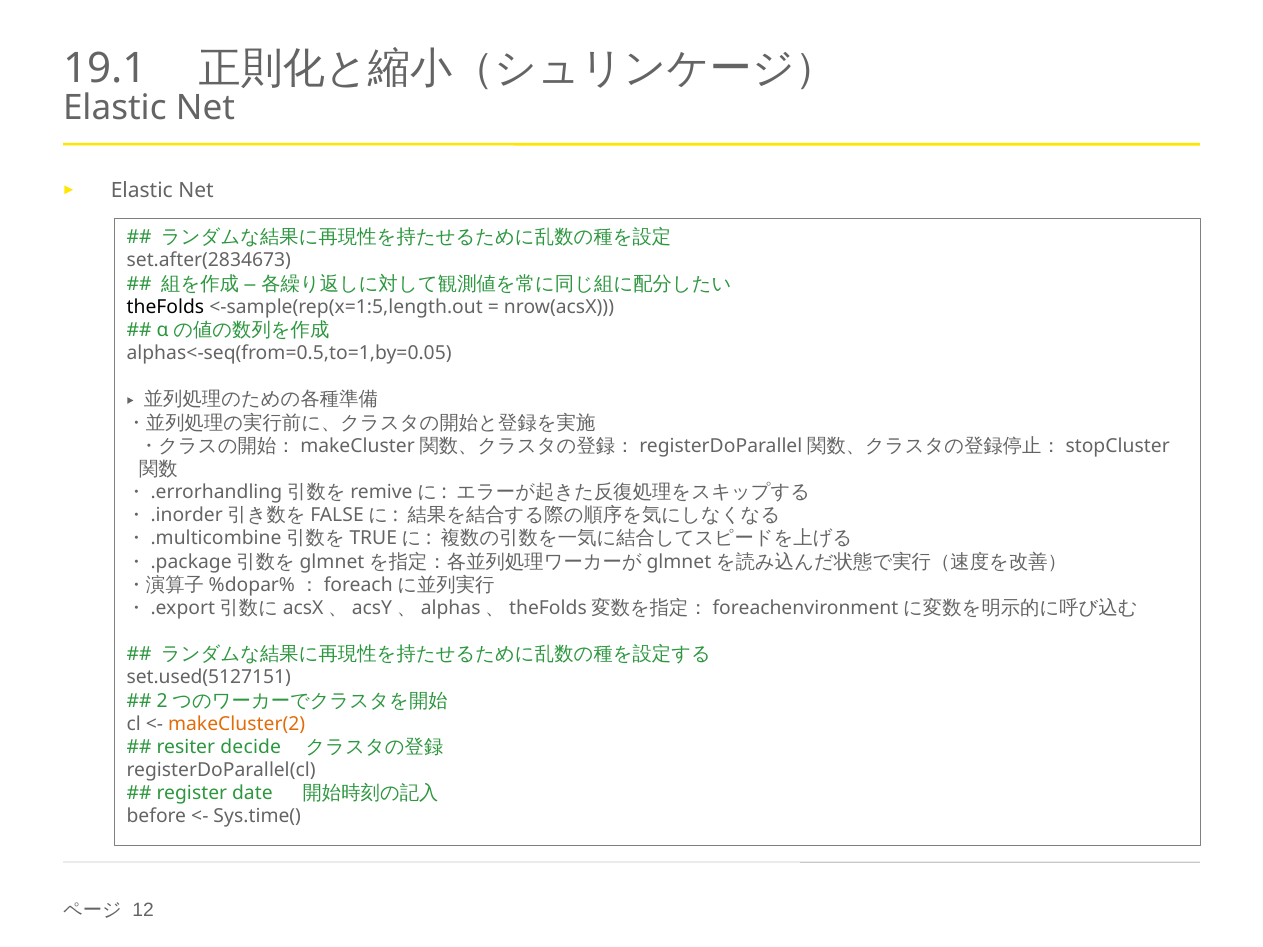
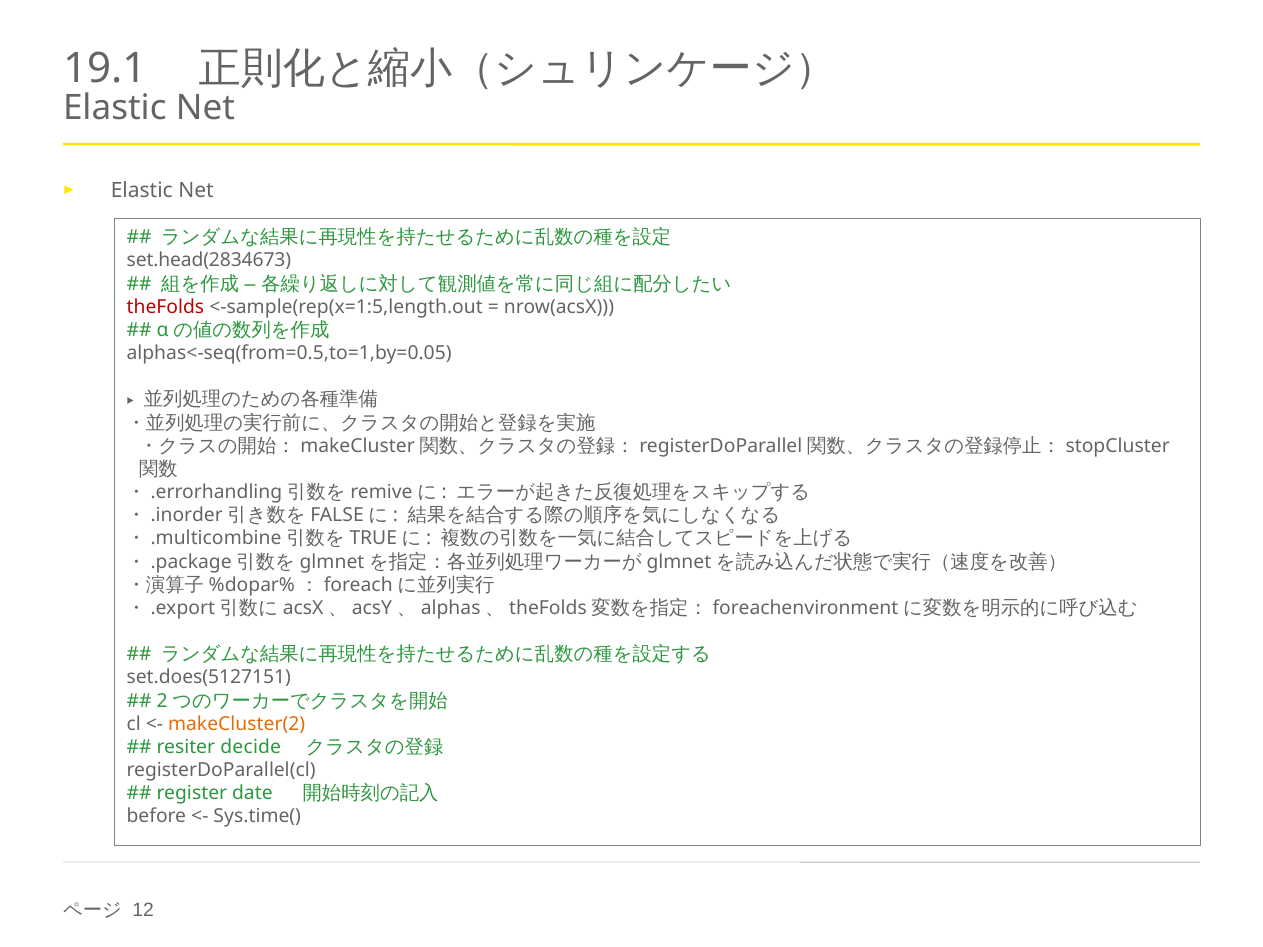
set.after(2834673: set.after(2834673 -> set.head(2834673 (209, 261)
theFolds colour: black -> red (165, 307)
set.used(5127151: set.used(5127151 -> set.does(5127151 (209, 678)
